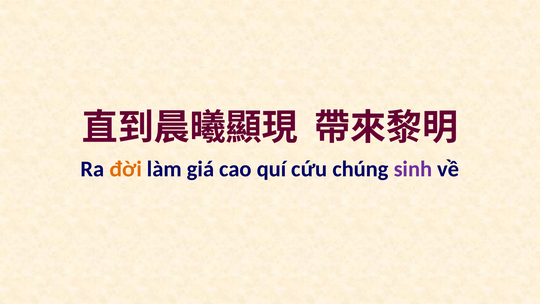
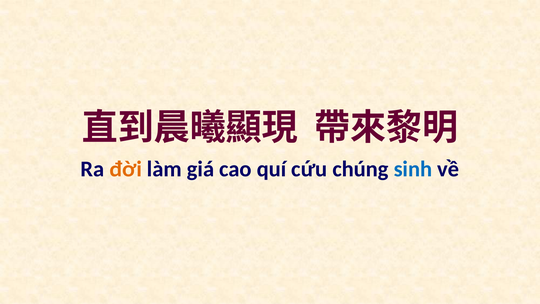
sinh colour: purple -> blue (413, 169)
